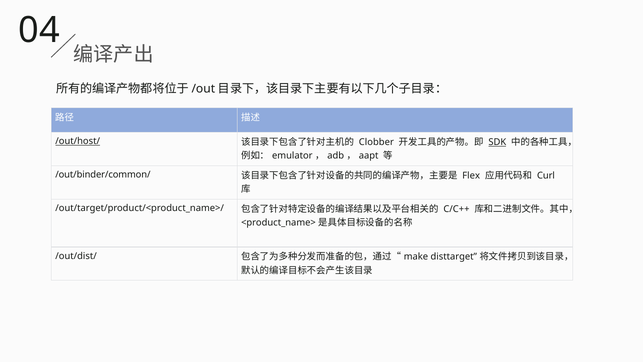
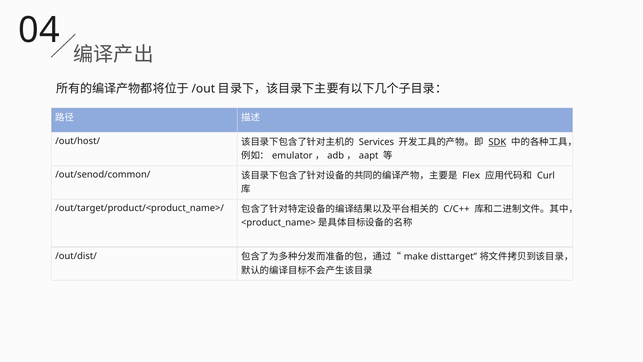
/out/host/ underline: present -> none (78, 141)
Clobber: Clobber -> Services (376, 142)
/out/binder/common/: /out/binder/common/ -> /out/senod/common/ (103, 175)
